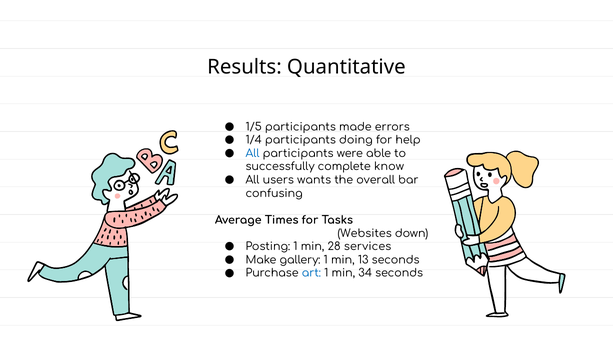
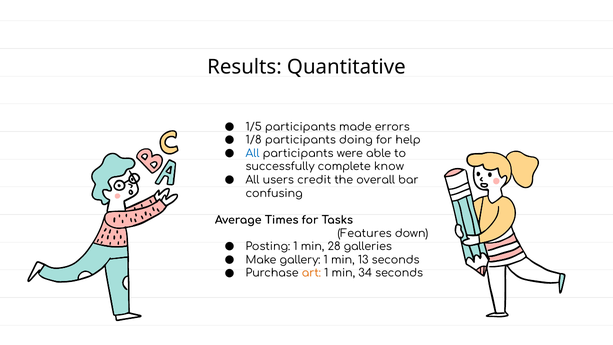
1/4: 1/4 -> 1/8 (254, 140)
wants: wants -> credit (314, 180)
Websites: Websites -> Features (365, 233)
services: services -> galleries (368, 247)
art colour: blue -> orange (311, 273)
